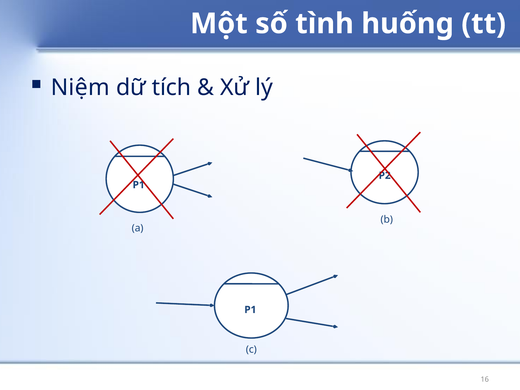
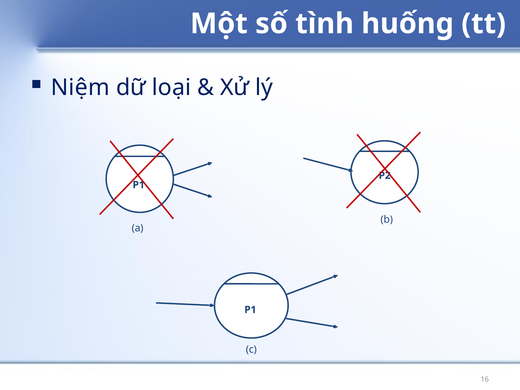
tích: tích -> loại (171, 87)
